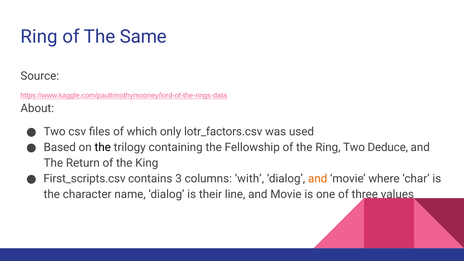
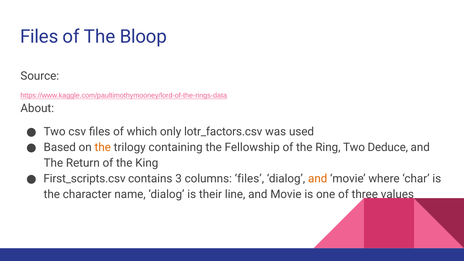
Ring: Ring -> Files (39, 37)
Same: Same -> Bloop (143, 37)
the colour: black -> orange (103, 147)
columns with: with -> files (249, 179)
